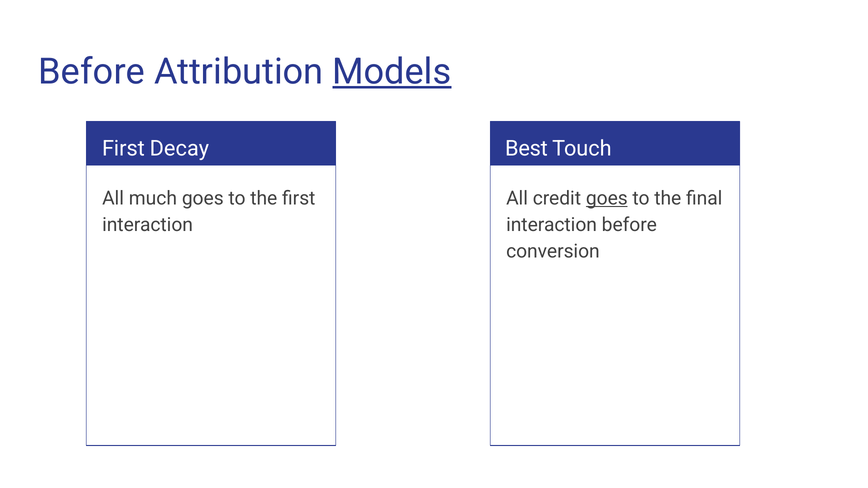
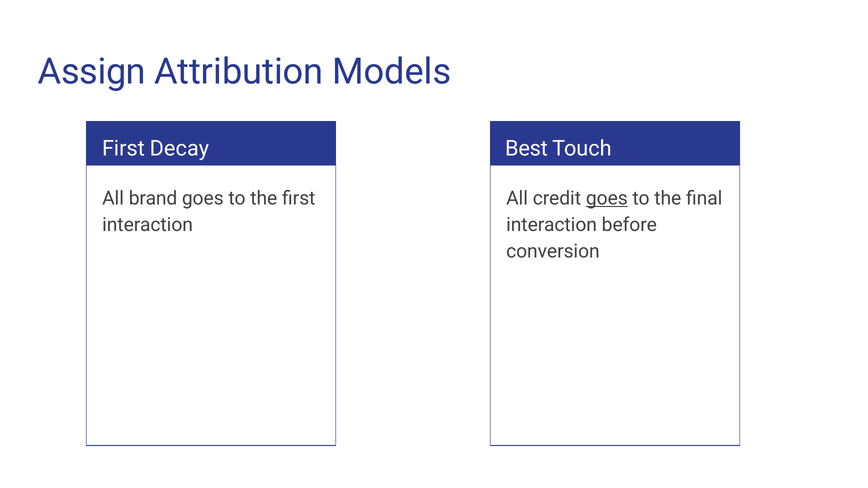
Before: Before -> Assign (92, 72)
Models underline: present -> none (392, 72)
much: much -> brand (153, 198)
